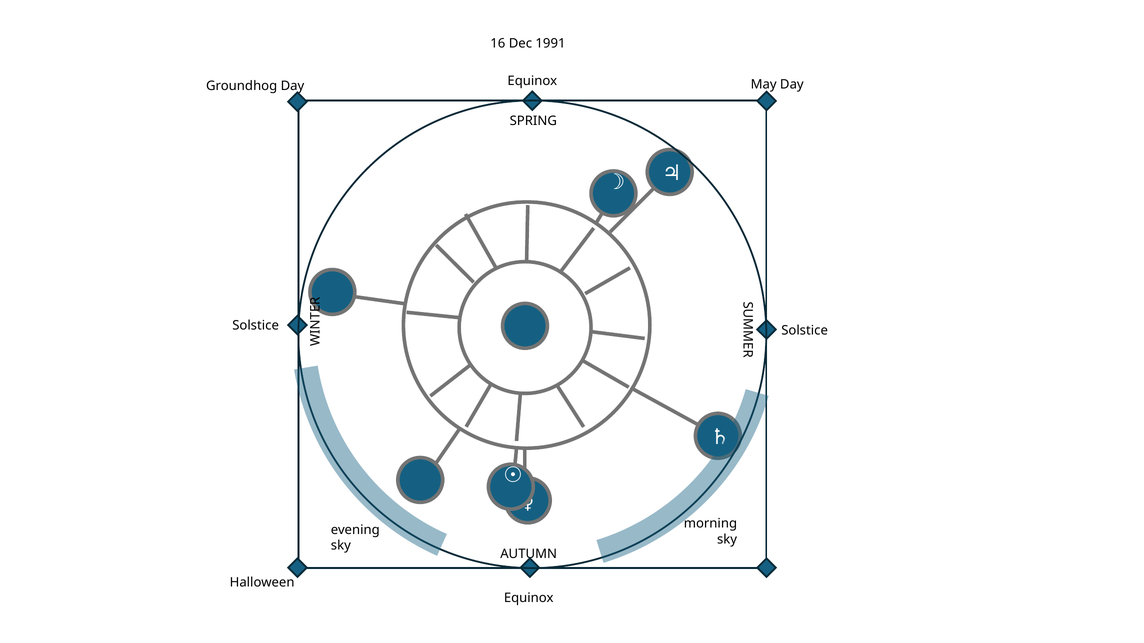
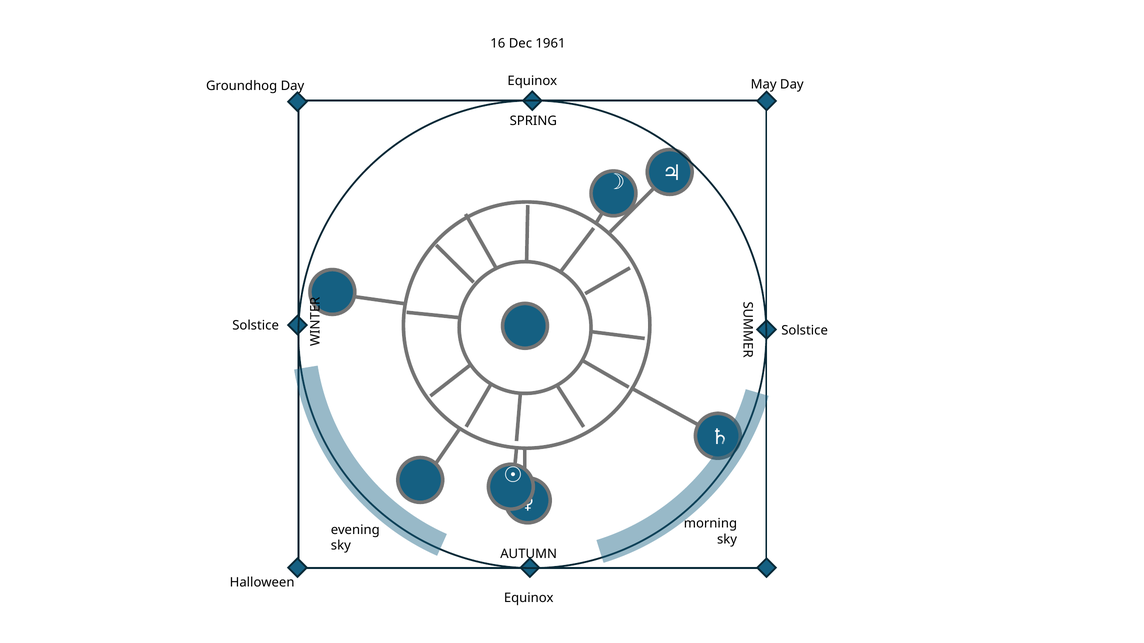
1991: 1991 -> 1961 (550, 44)
